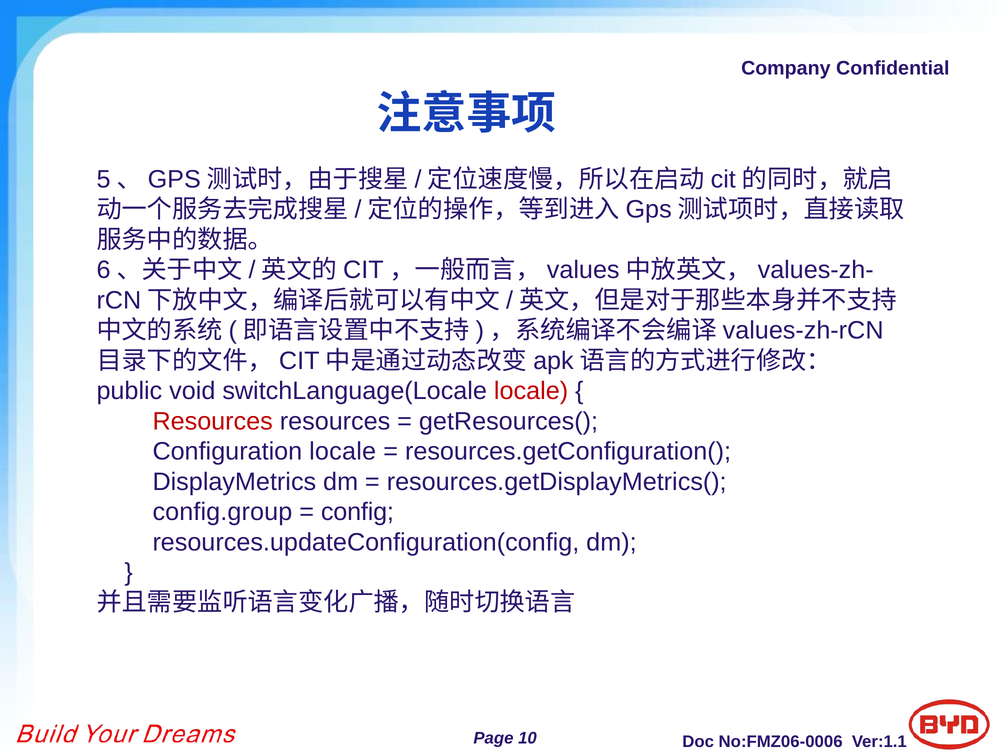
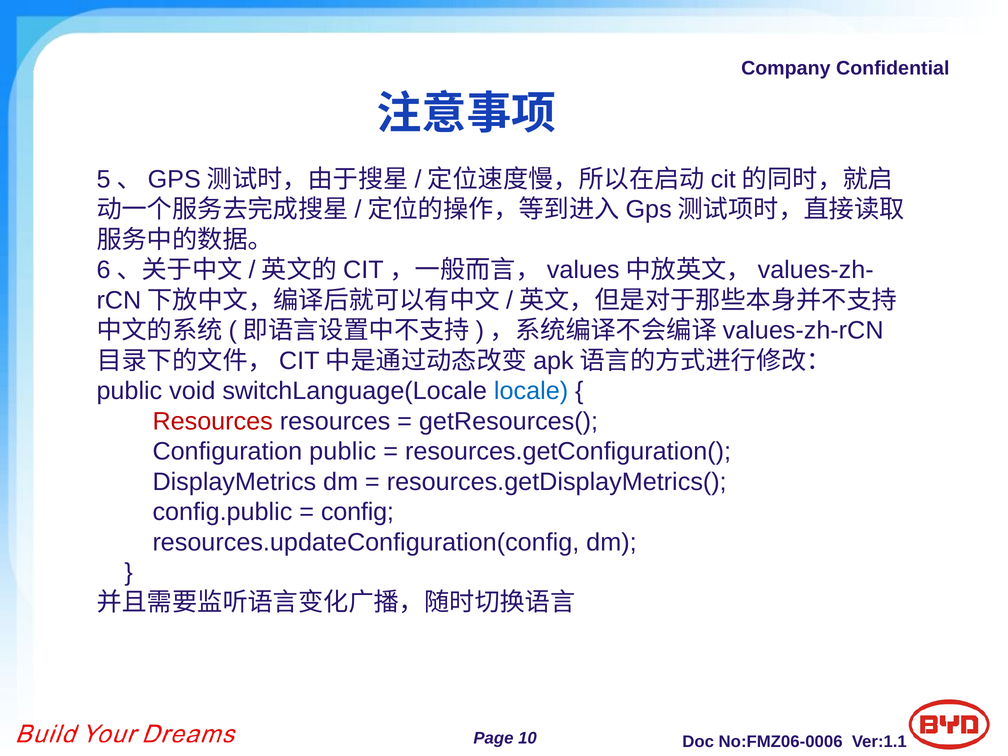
locale colour: red -> blue (531, 391)
Configuration locale: locale -> public (343, 451)
config.group: config.group -> config.public (222, 512)
